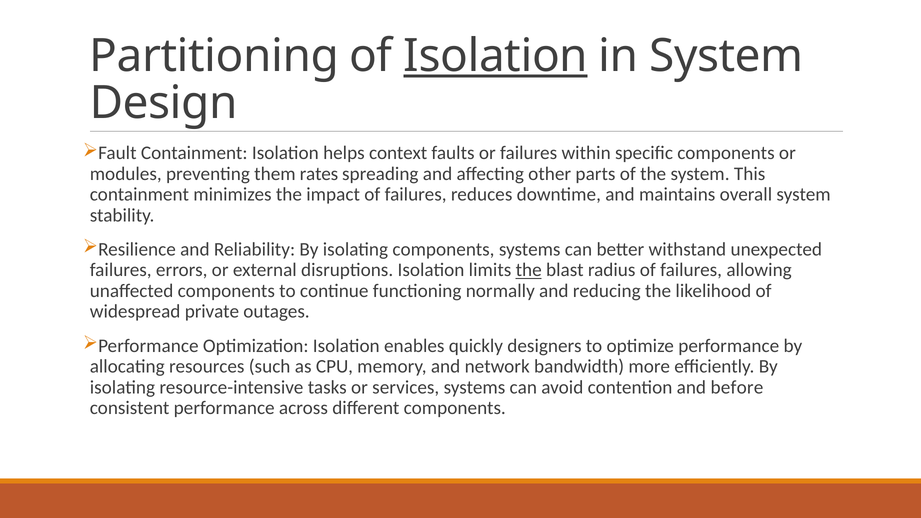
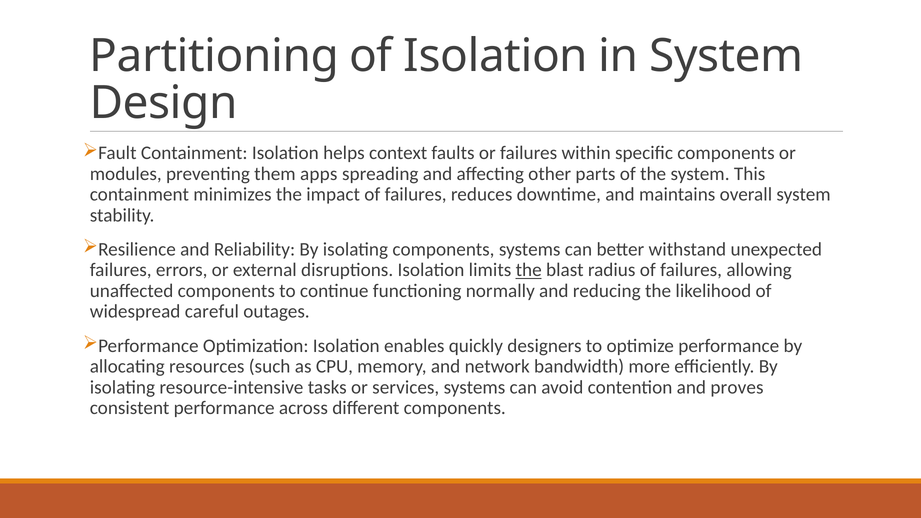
Isolation underline: present -> none (496, 56)
rates: rates -> apps (319, 174)
private: private -> careful (212, 312)
before: before -> proves (737, 387)
